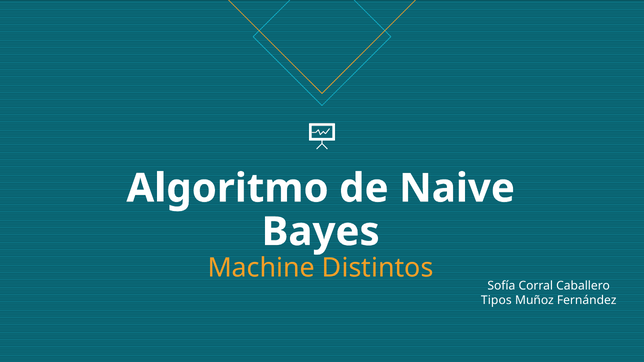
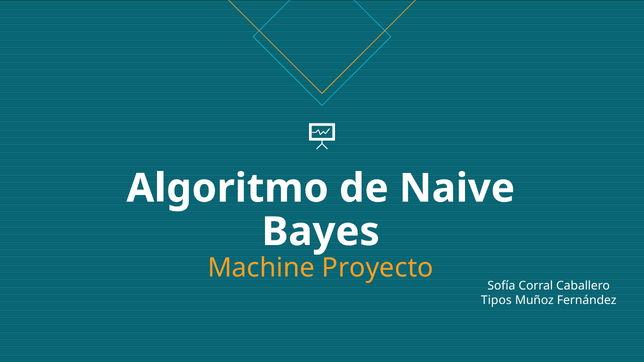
Distintos: Distintos -> Proyecto (378, 268)
